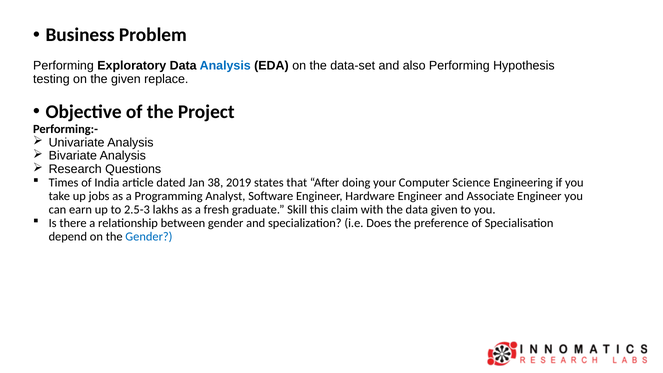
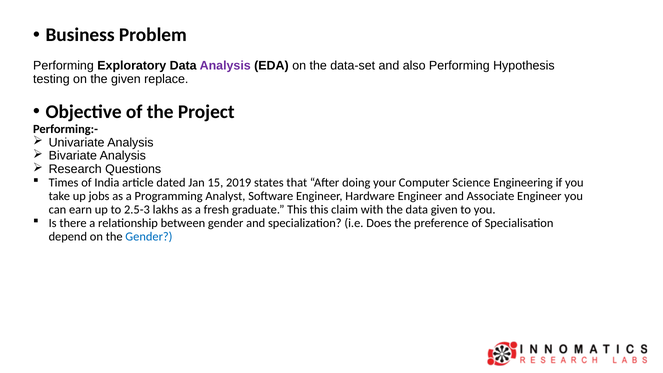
Analysis colour: blue -> purple (225, 66)
38: 38 -> 15 (215, 183)
graduate Skill: Skill -> This (297, 210)
